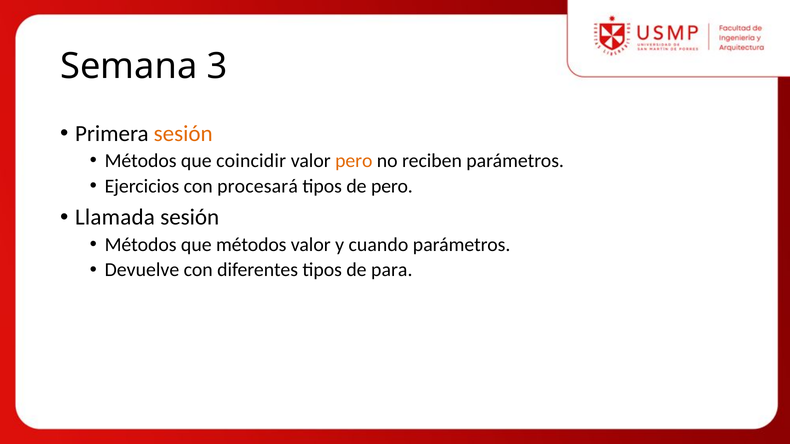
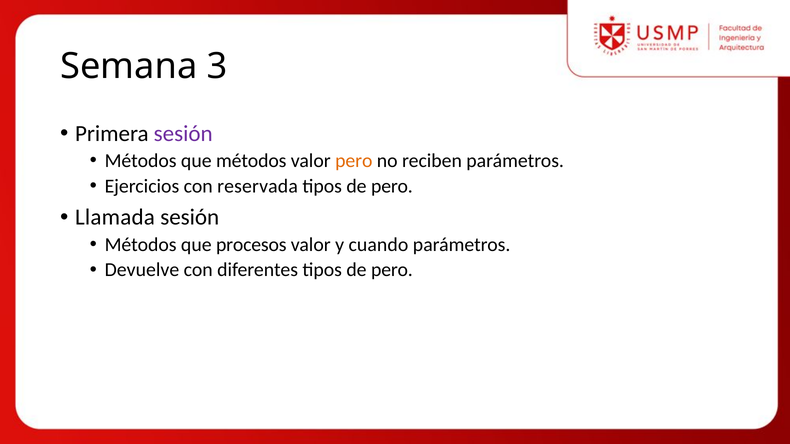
sesión colour: orange -> purple (183, 134)
que coincidir: coincidir -> métodos (251, 161)
procesará: procesará -> reservada (258, 186)
que métodos: métodos -> procesos (251, 245)
diferentes tipos de para: para -> pero (392, 270)
